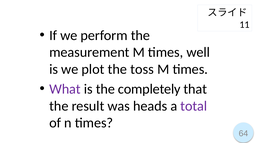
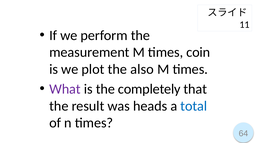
well: well -> coin (198, 52)
toss: toss -> also (142, 69)
total colour: purple -> blue (194, 106)
